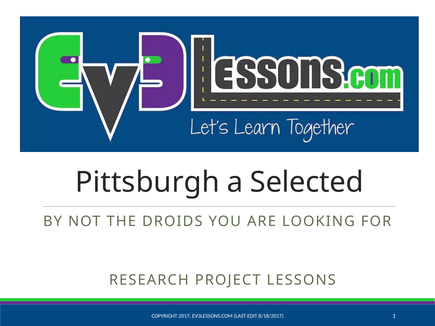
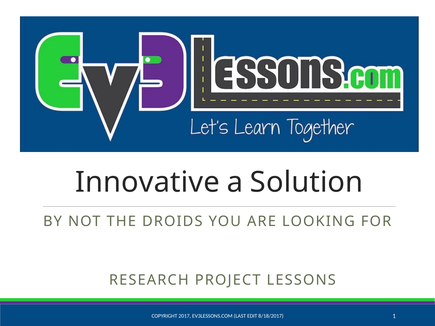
Pittsburgh: Pittsburgh -> Innovative (147, 183)
Selected: Selected -> Solution (307, 183)
